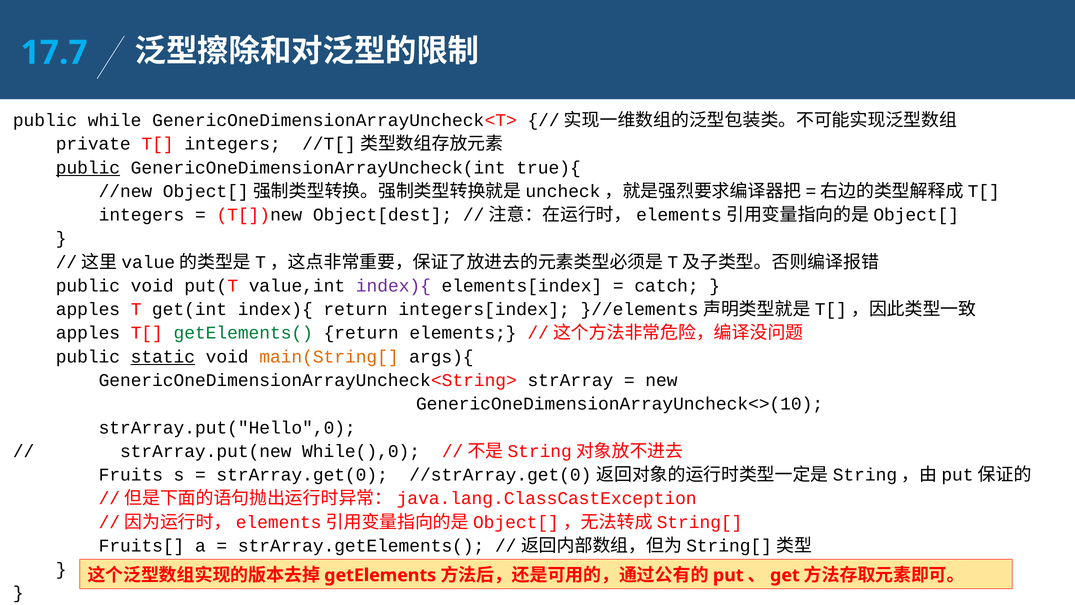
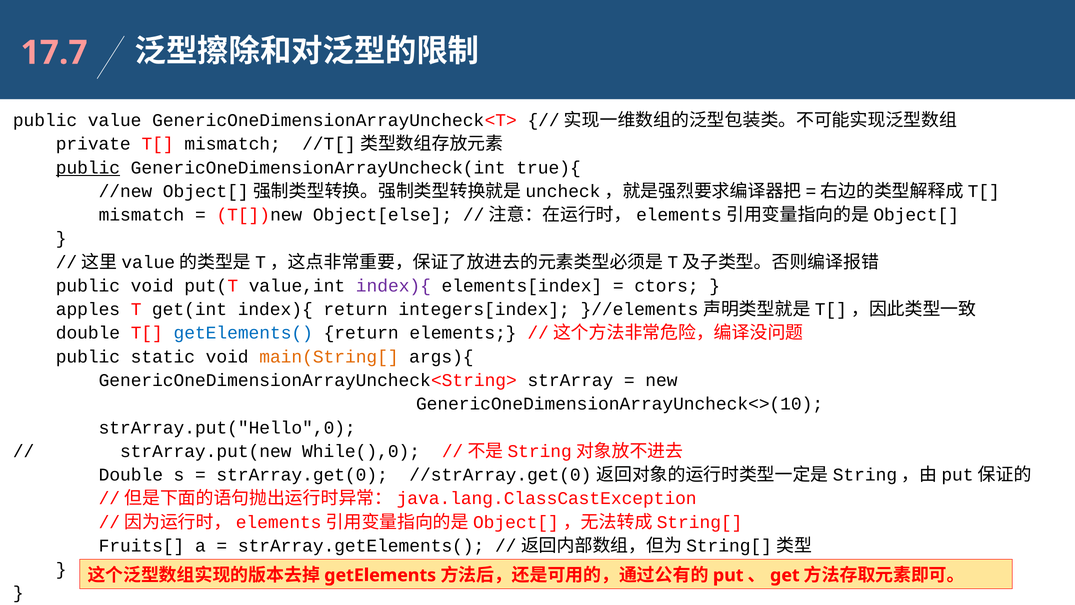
17.7 colour: light blue -> pink (54, 53)
while: while -> value (115, 120)
T[ integers: integers -> mismatch (233, 144)
integers: integers -> mismatch (142, 215)
Object[dest: Object[dest -> Object[else (383, 215)
catch: catch -> ctors (667, 286)
apples: apples -> double (88, 333)
getElements( colour: green -> blue (243, 333)
static underline: present -> none (163, 357)
Fruits: Fruits -> Double (131, 475)
